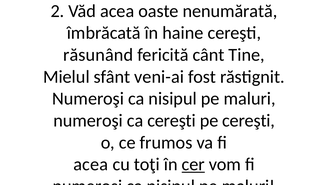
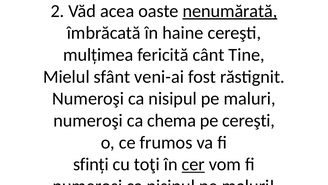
nenumărată underline: none -> present (230, 11)
răsunând: răsunând -> mulțimea (98, 55)
ca cereşti: cereşti -> chema (172, 120)
acea: acea -> sfinți (91, 164)
